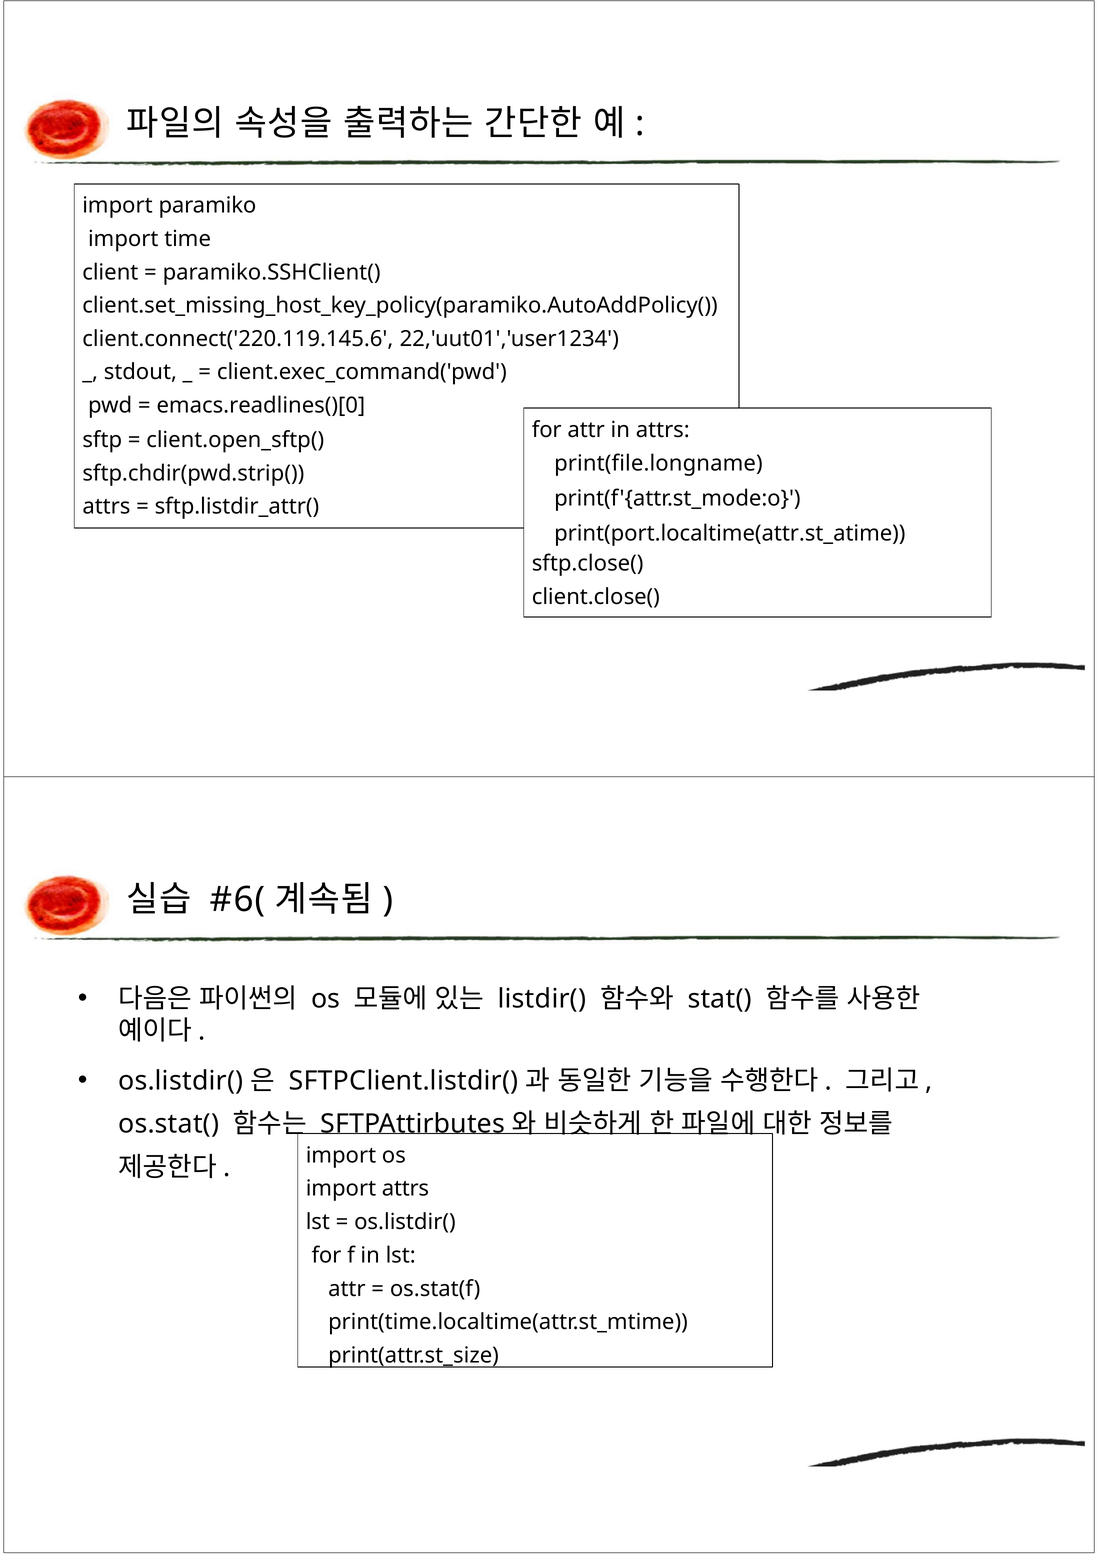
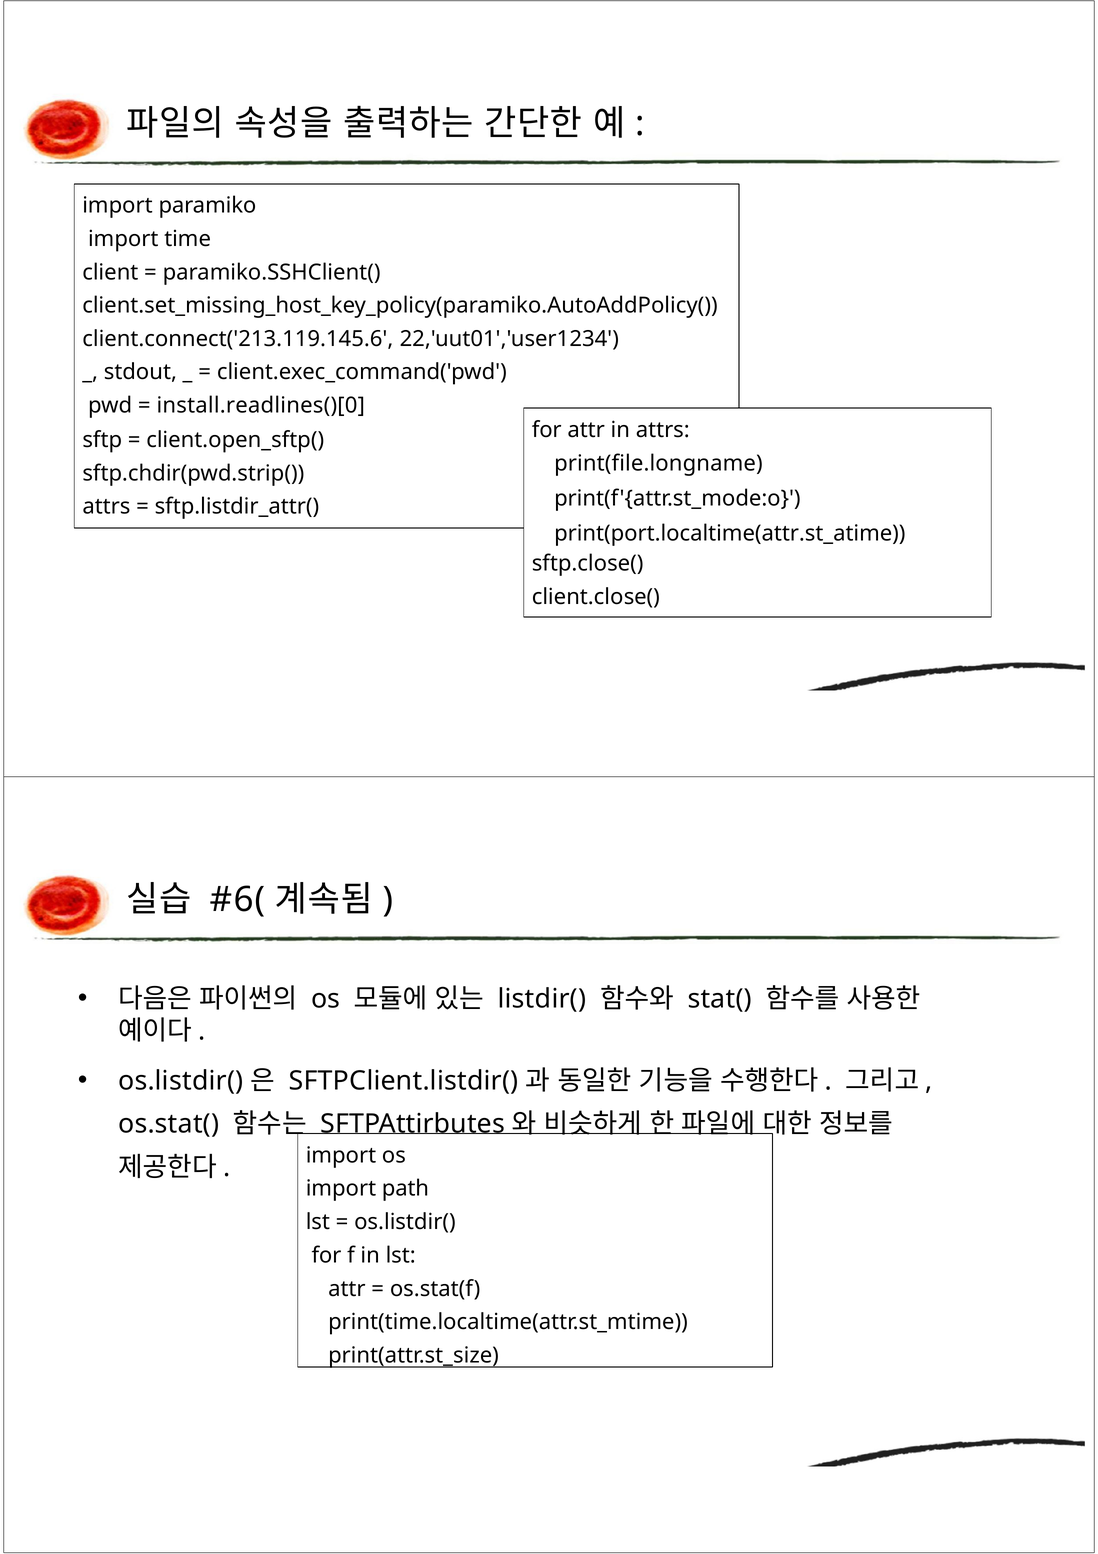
client.connect('220.119.145.6: client.connect('220.119.145.6 -> client.connect('213.119.145.6 (238, 339)
emacs.readlines()[0: emacs.readlines()[0 -> install.readlines()[0 (261, 405)
import attrs: attrs -> path (405, 1189)
